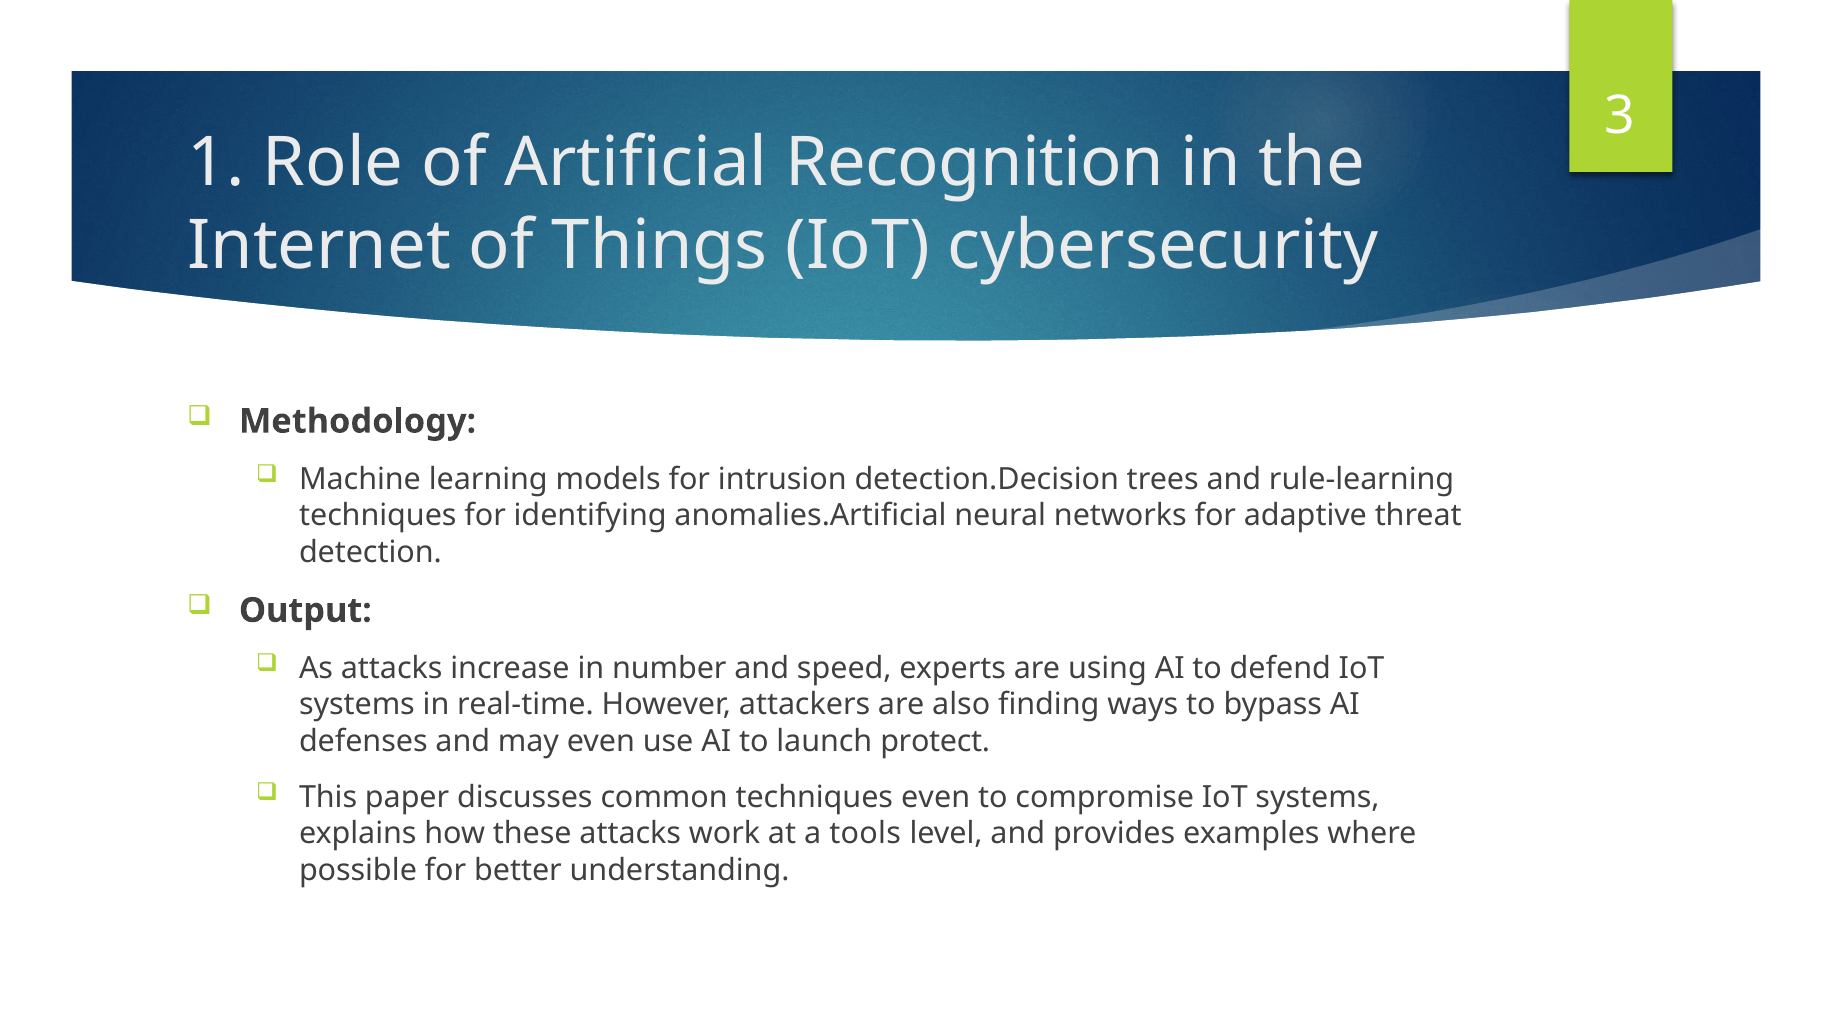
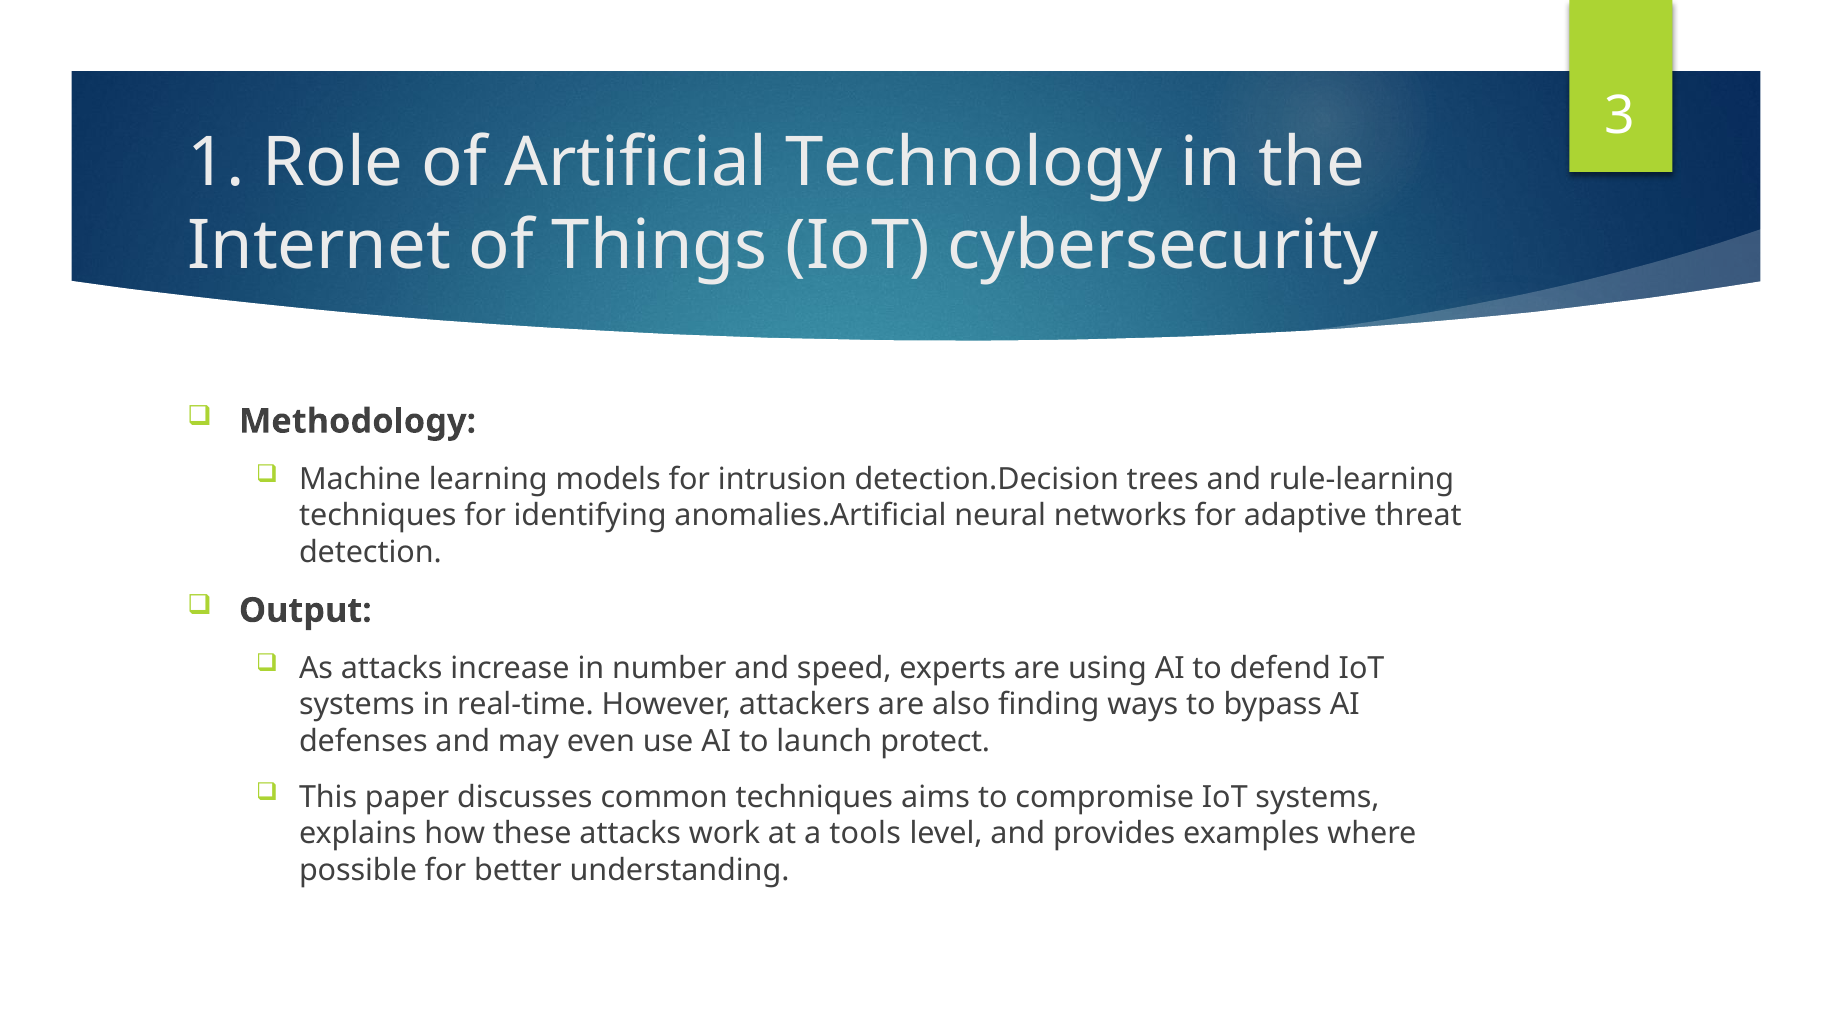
Recognition: Recognition -> Technology (974, 163)
techniques even: even -> aims (936, 797)
